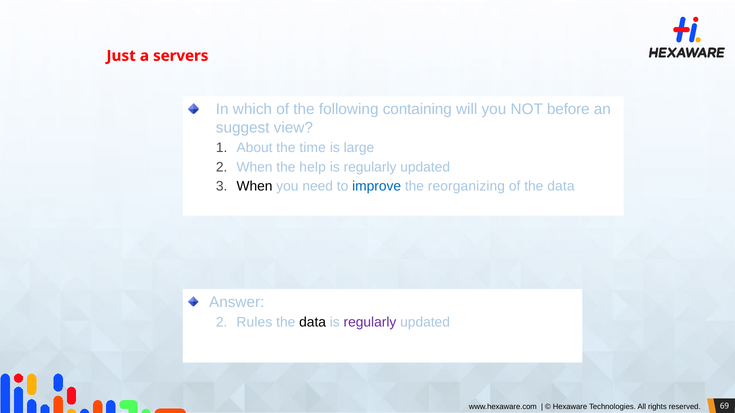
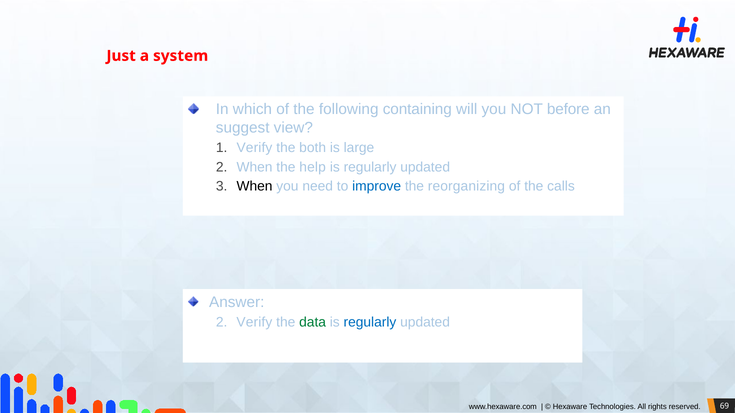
servers: servers -> system (181, 56)
About: About -> Verify (254, 148)
time: time -> both (313, 148)
of the data: data -> calls (561, 187)
2 Rules: Rules -> Verify (254, 322)
data colour: black -> green (313, 322)
regularly colour: purple -> blue (370, 322)
